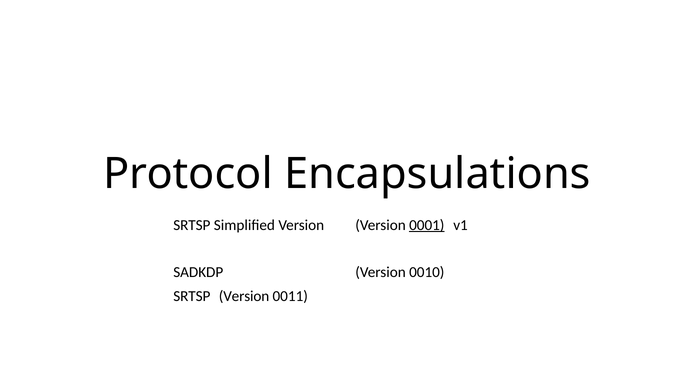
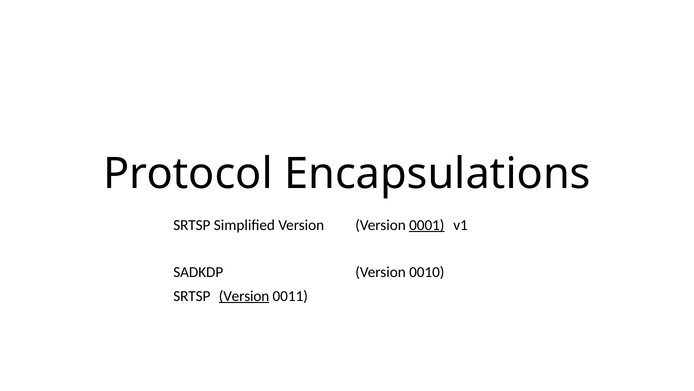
Version underline: none -> present (244, 296)
